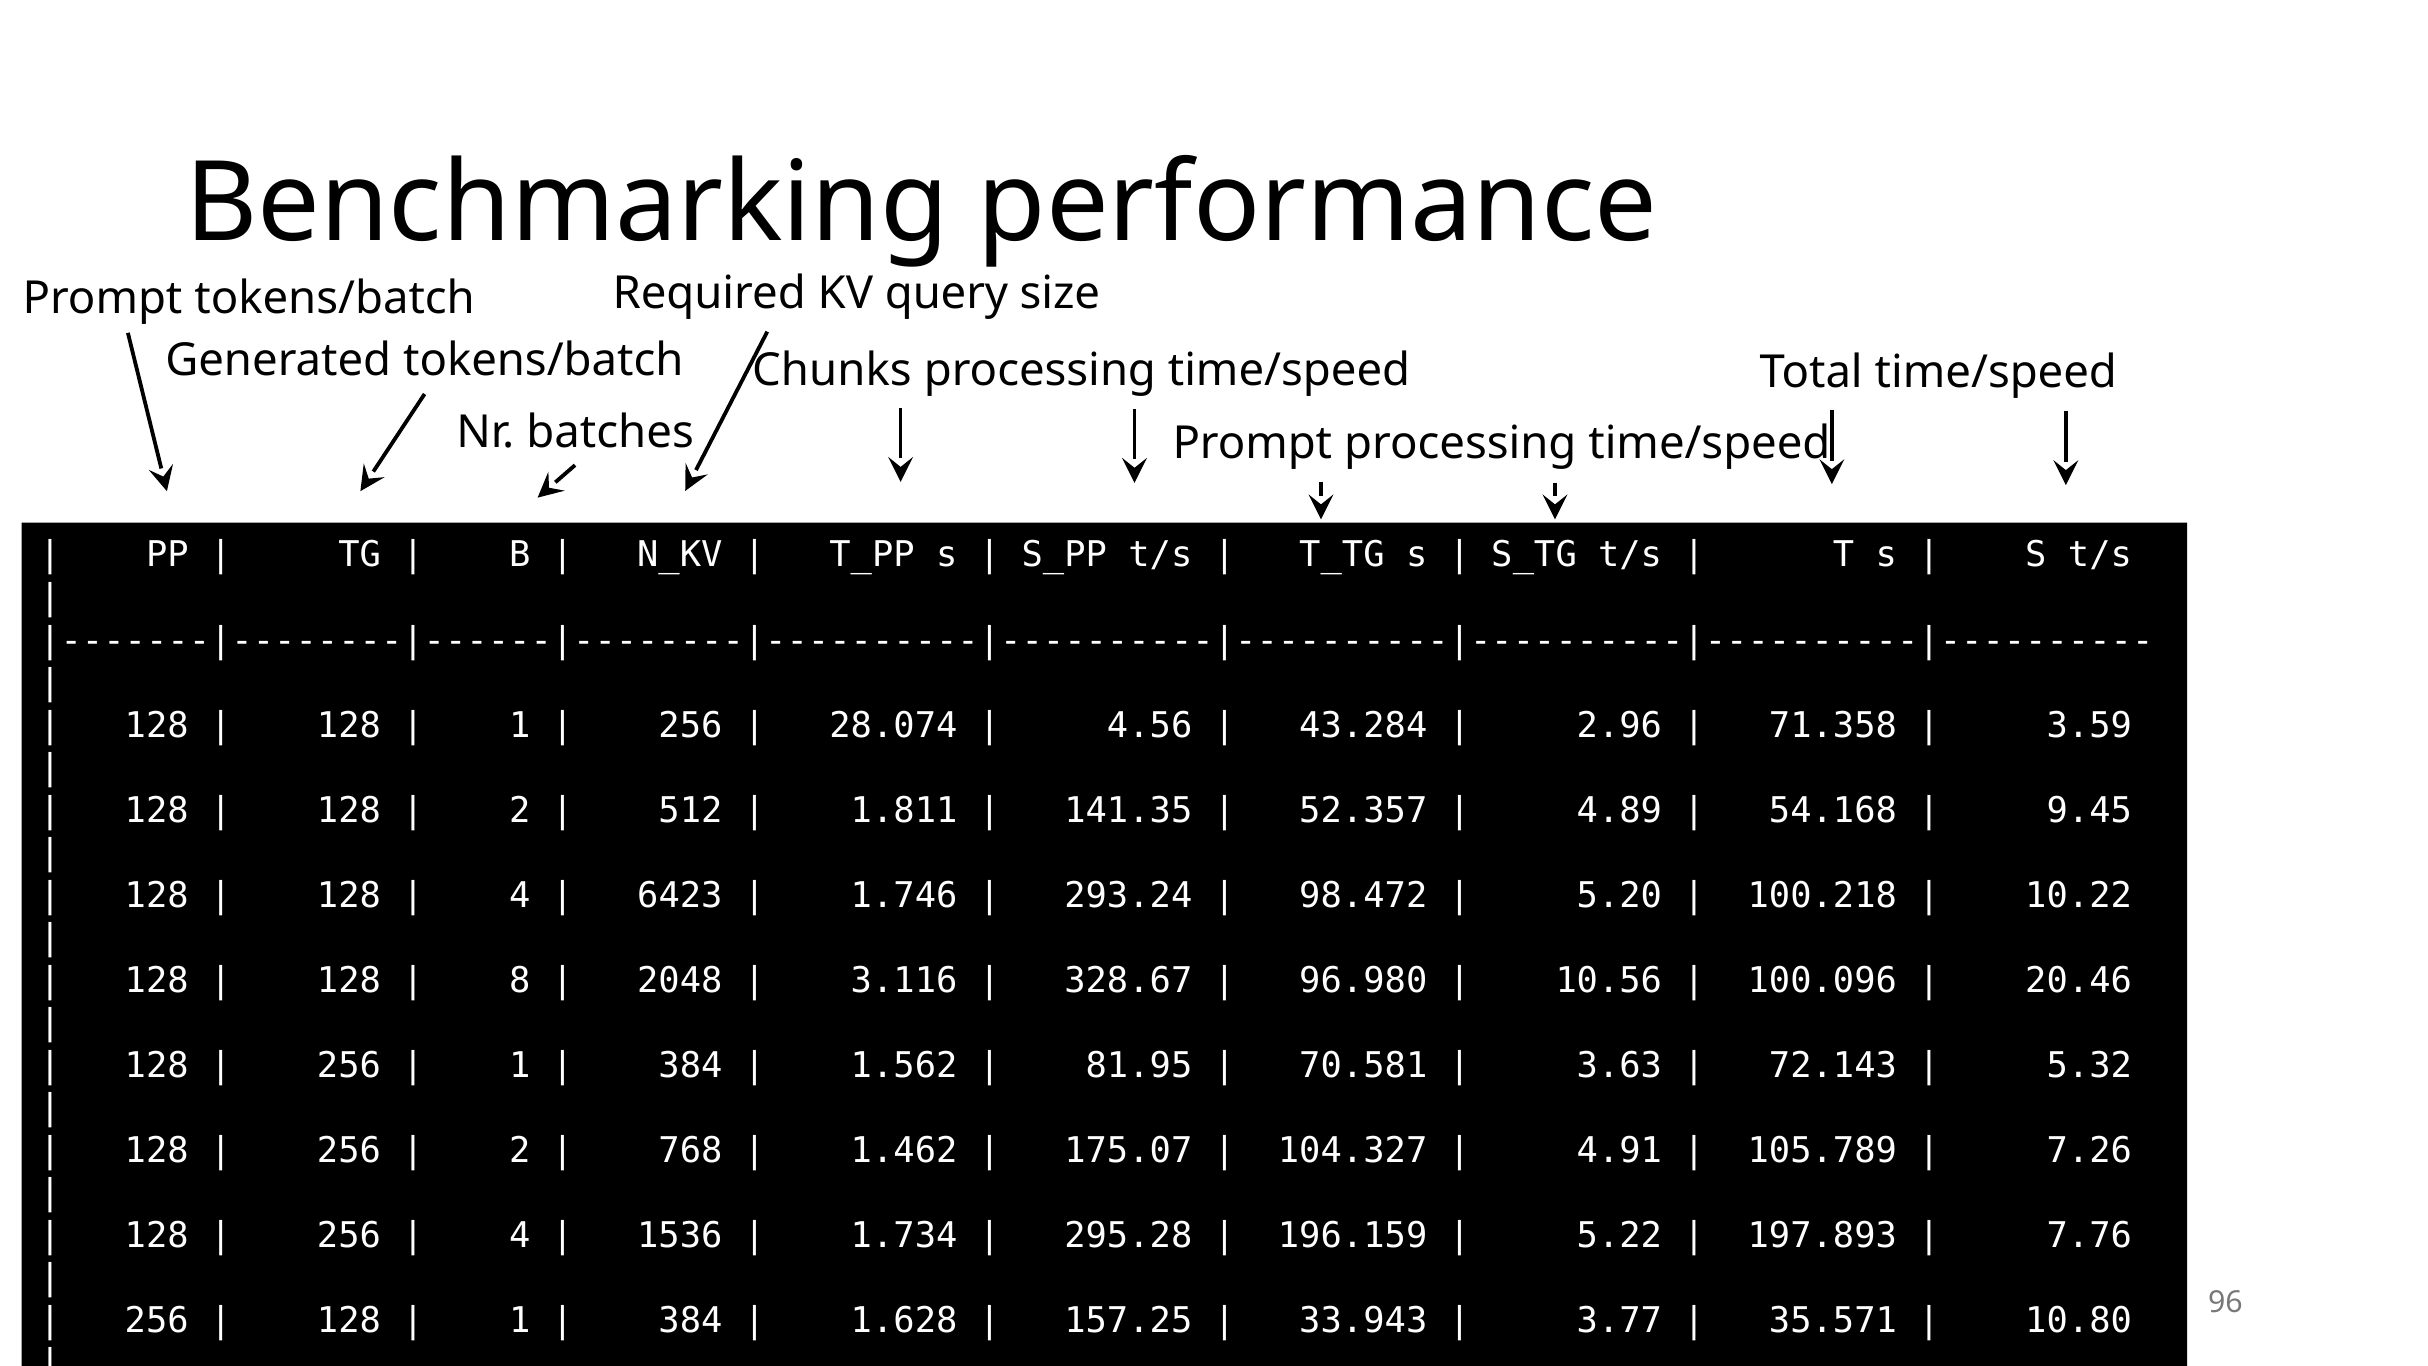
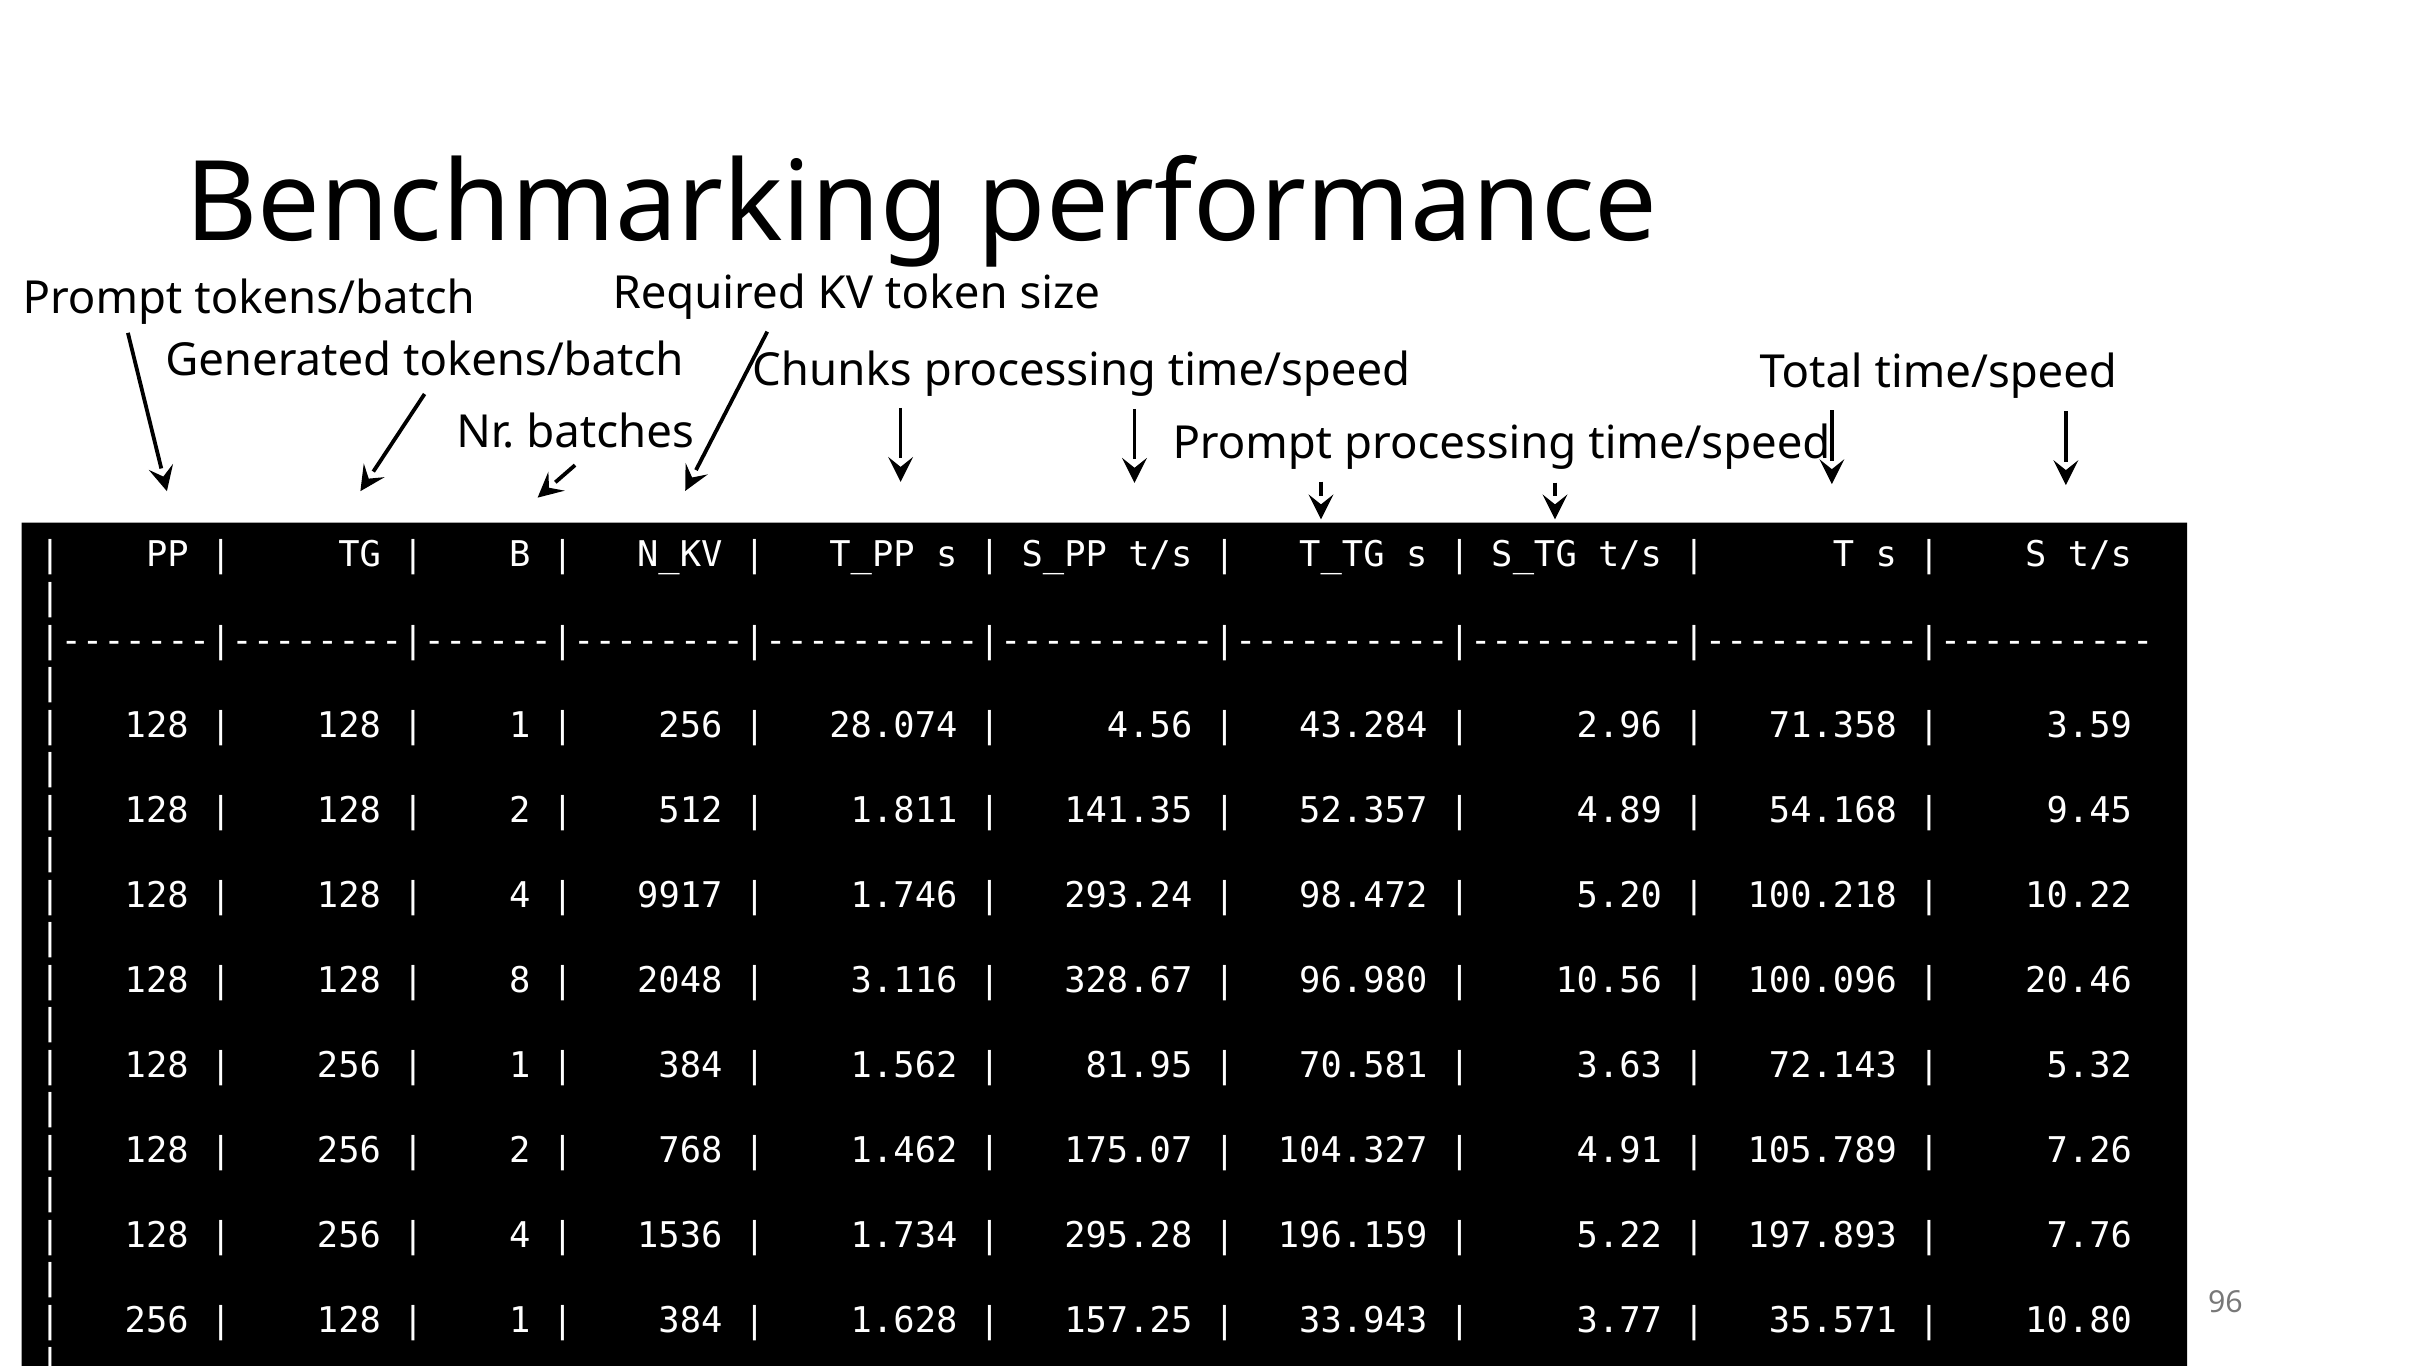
query: query -> token (946, 293)
6423: 6423 -> 9917 (680, 895)
